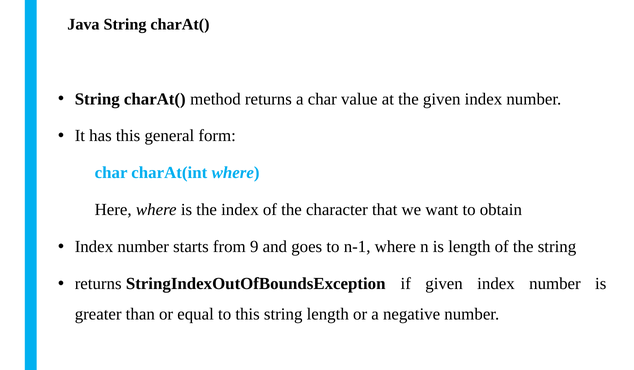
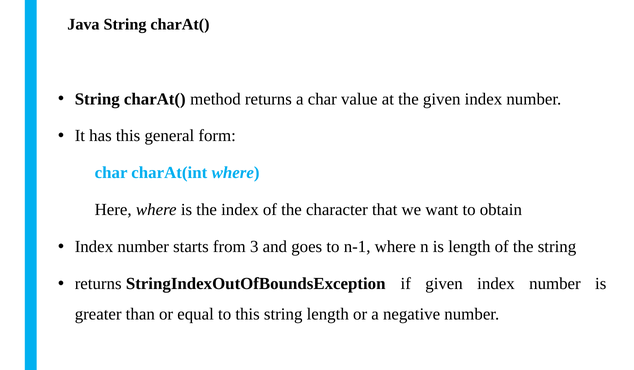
9: 9 -> 3 (254, 247)
